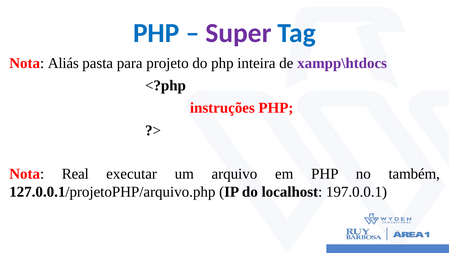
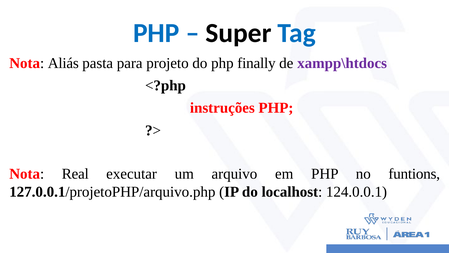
Super colour: purple -> black (238, 33)
inteira: inteira -> finally (256, 63)
também: também -> funtions (414, 174)
197.0.0.1: 197.0.0.1 -> 124.0.0.1 (357, 192)
